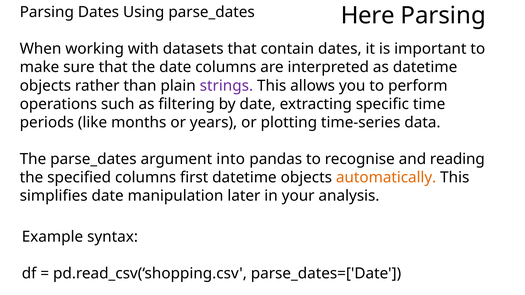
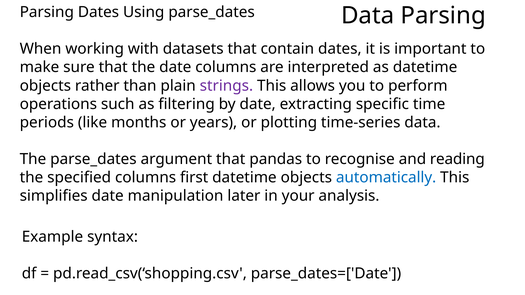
Here: Here -> Data (368, 16)
argument into: into -> that (231, 159)
automatically colour: orange -> blue (386, 178)
